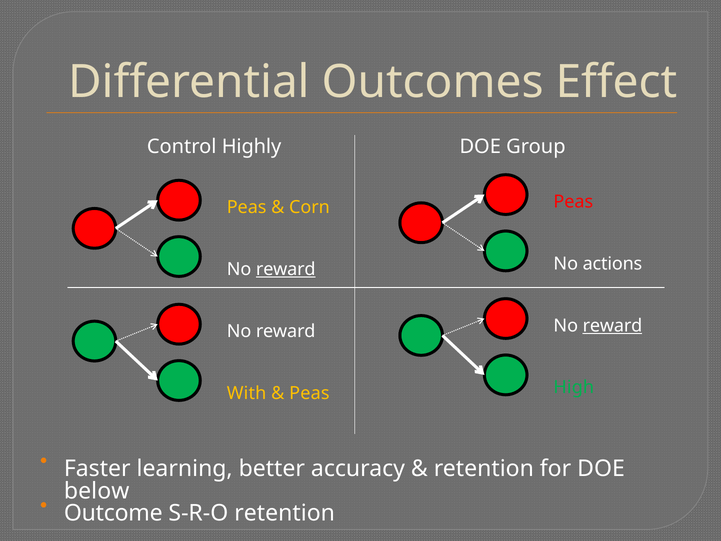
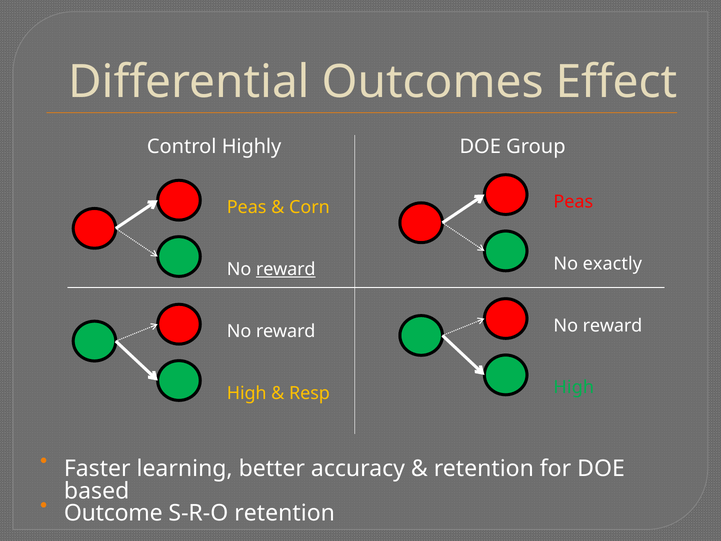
actions: actions -> exactly (612, 263)
reward underline: present -> none (612, 325)
With: With -> High (247, 393)
Peas: Peas -> Resp (310, 393)
below: below -> based (97, 491)
